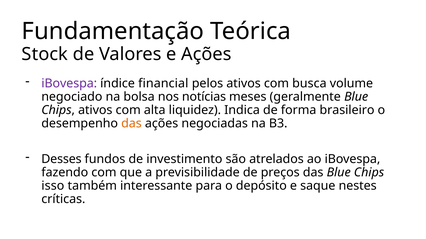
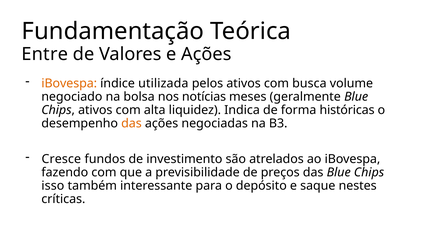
Stock: Stock -> Entre (45, 54)
iBovespa colour: purple -> orange (69, 84)
financial: financial -> utilizada (163, 84)
brasileiro: brasileiro -> históricas (347, 110)
Desses: Desses -> Cresce (61, 159)
